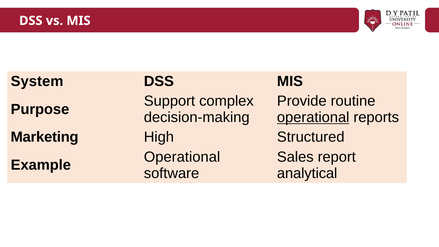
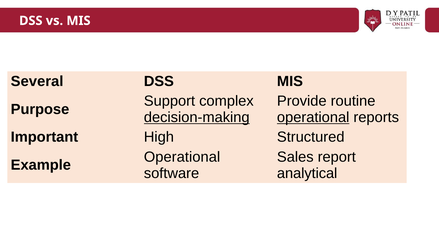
System: System -> Several (37, 81)
decision-making underline: none -> present (197, 117)
Marketing: Marketing -> Important (44, 137)
